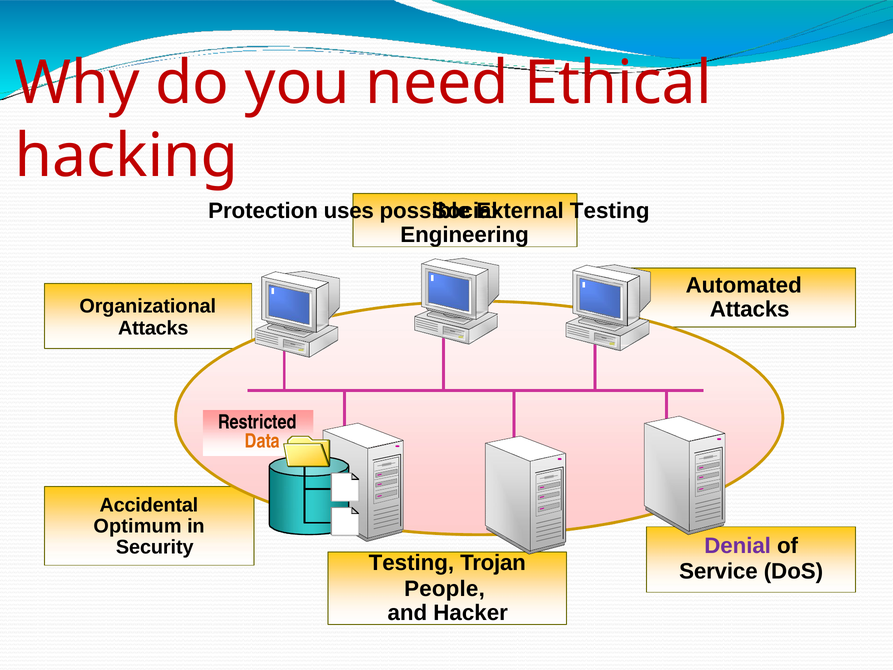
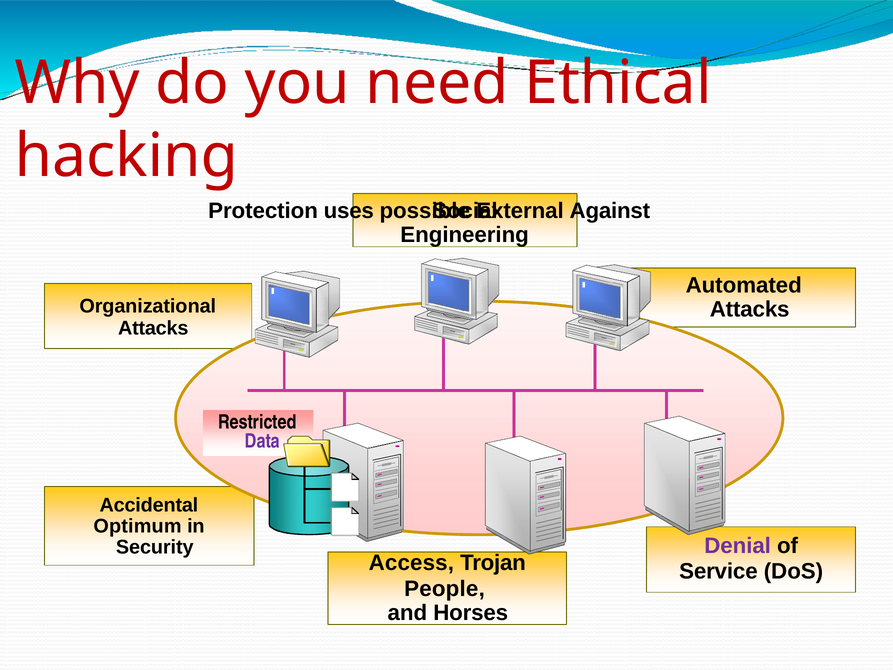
External Testing: Testing -> Against (610, 211)
Data colour: orange -> purple (262, 441)
Testing: Testing -> Access (411, 563)
Hacker: Hacker -> Horses (471, 612)
